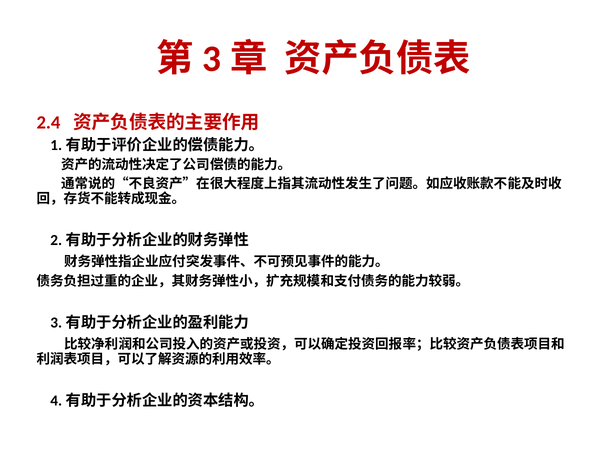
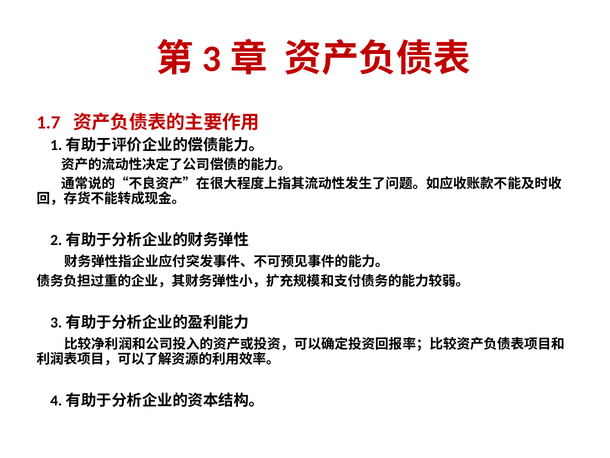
2.4: 2.4 -> 1.7 (48, 122)
